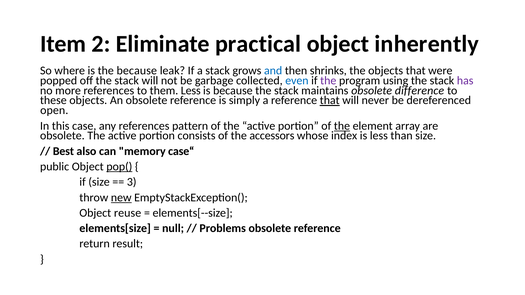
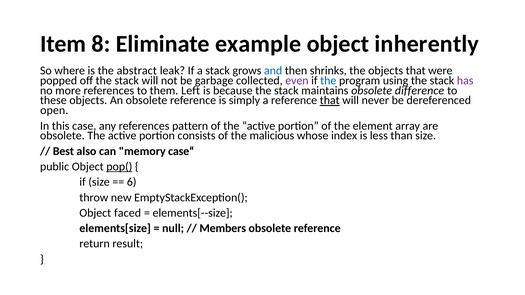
2: 2 -> 8 (101, 44)
practical: practical -> example (258, 44)
the because: because -> abstract (137, 71)
even colour: blue -> purple (297, 81)
the colour: purple -> blue (328, 81)
them Less: Less -> Left (191, 91)
the underline: present -> none (342, 126)
accessors: accessors -> malicious (272, 136)
3: 3 -> 6 (132, 182)
new underline: present -> none (121, 198)
reuse: reuse -> faced (128, 213)
Problems: Problems -> Members (223, 229)
